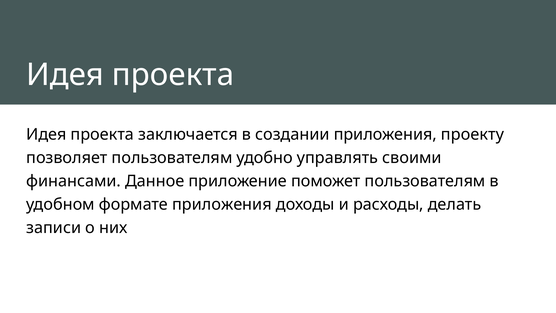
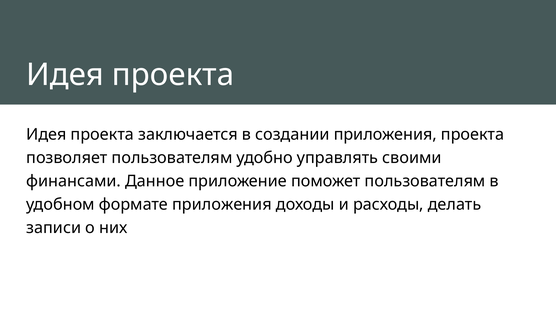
приложения проекту: проекту -> проекта (473, 134)
